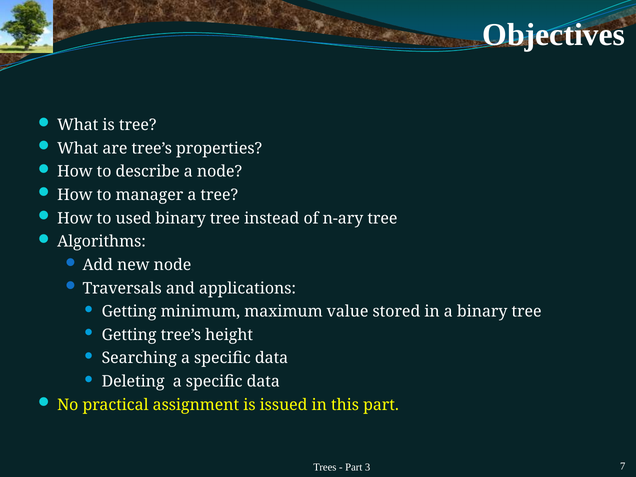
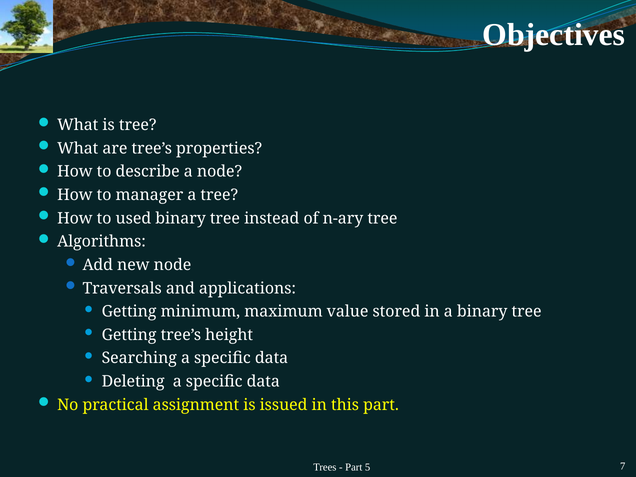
3: 3 -> 5 (368, 467)
